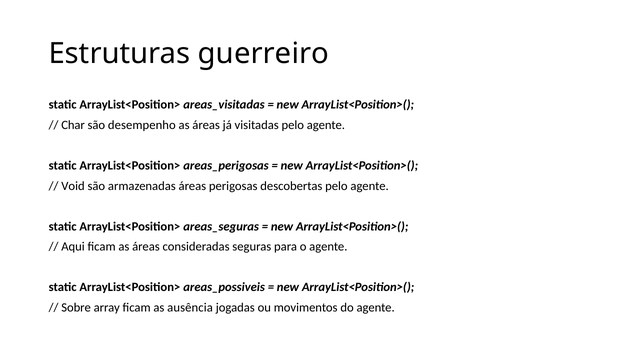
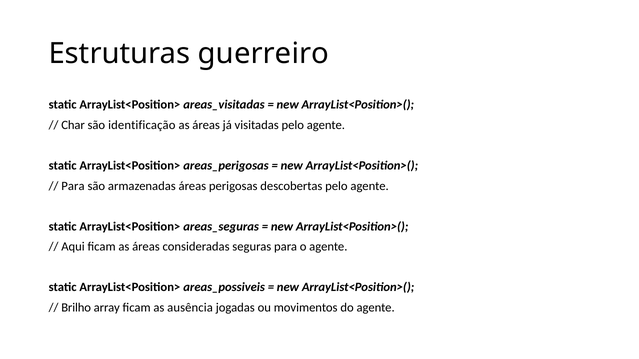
desempenho: desempenho -> identificação (142, 125)
Void: Void -> Para (73, 186)
Sobre: Sobre -> Brilho (76, 308)
